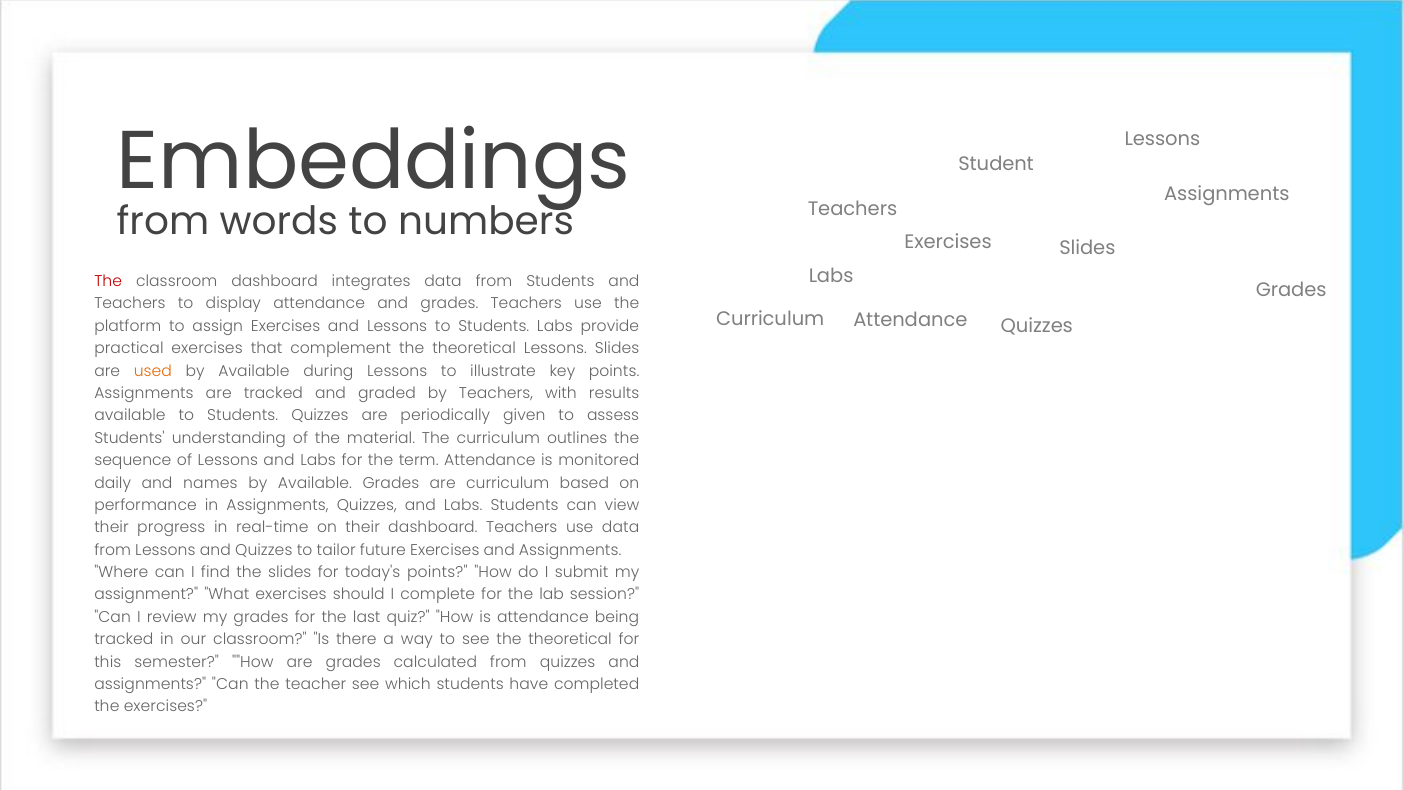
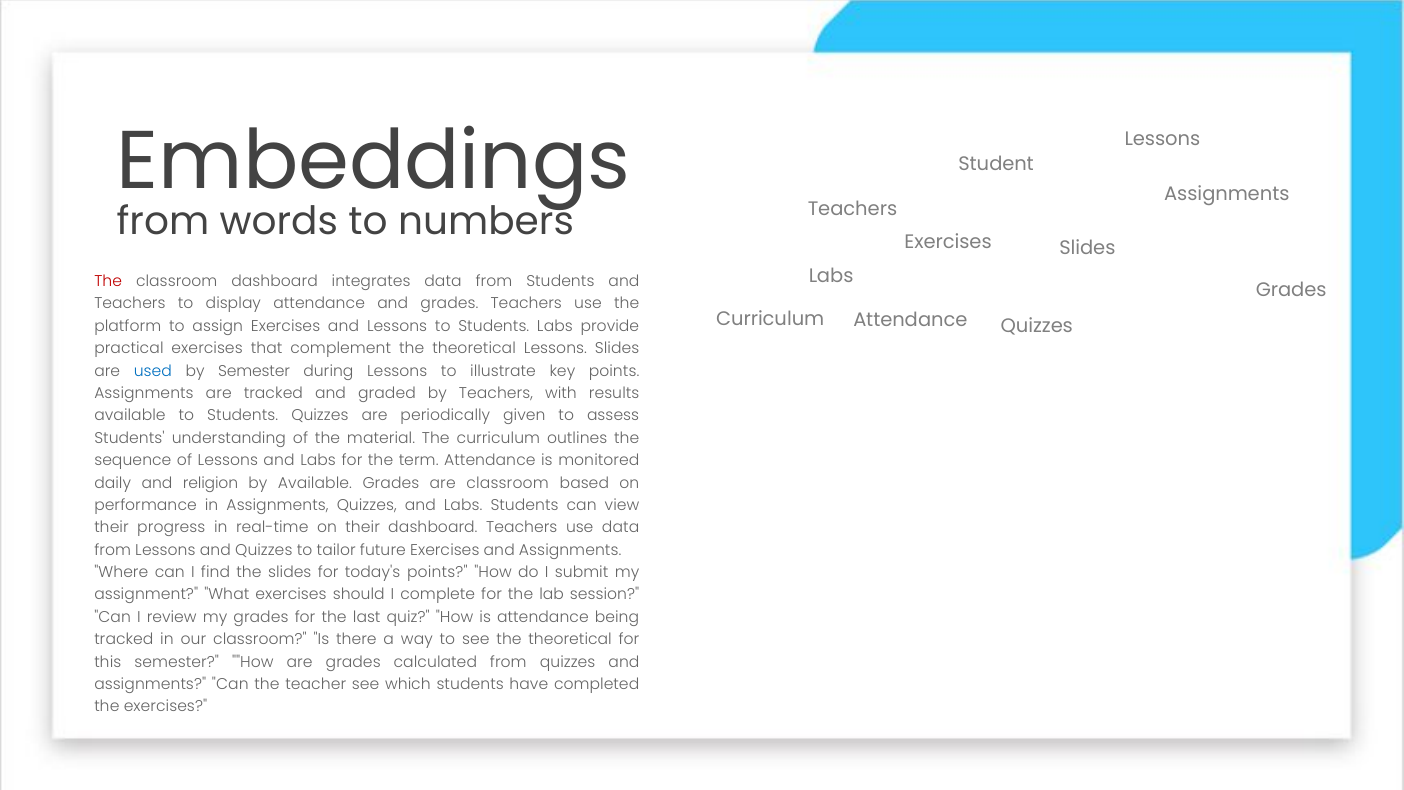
used colour: orange -> blue (153, 371)
Available: Available -> Semester (254, 371)
names: names -> religion (211, 483)
are curriculum: curriculum -> classroom (508, 483)
